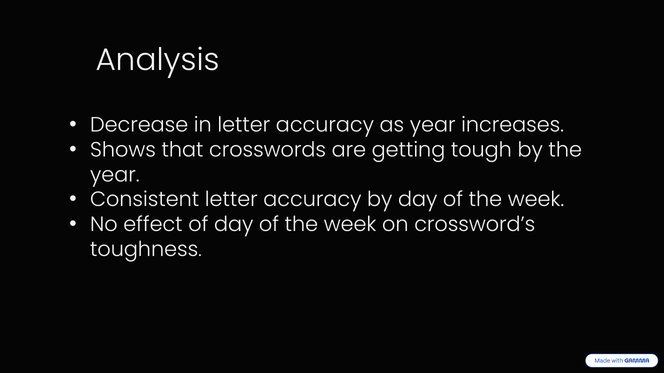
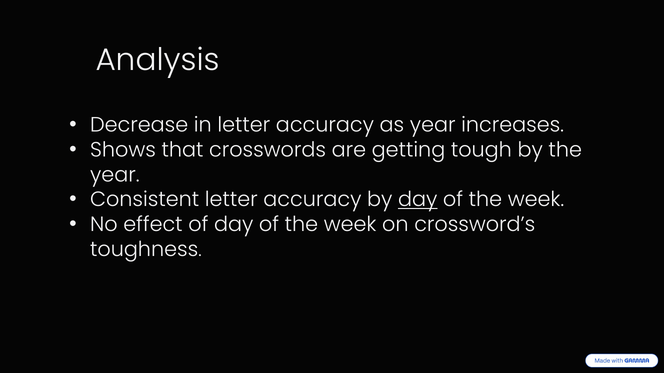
day underline: none -> present (418, 200)
